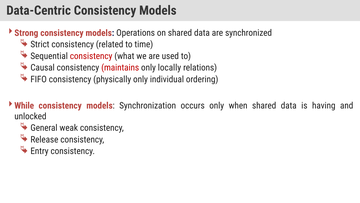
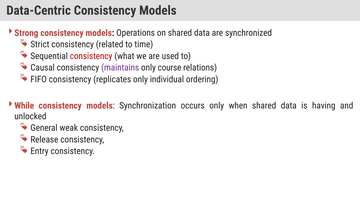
maintains colour: red -> purple (120, 67)
locally: locally -> course (170, 67)
physically: physically -> replicates (112, 79)
